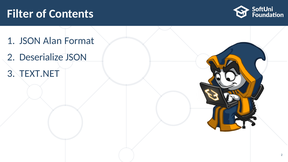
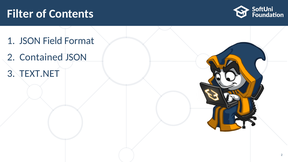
Alan: Alan -> Field (53, 41)
Deserialize: Deserialize -> Contained (41, 57)
